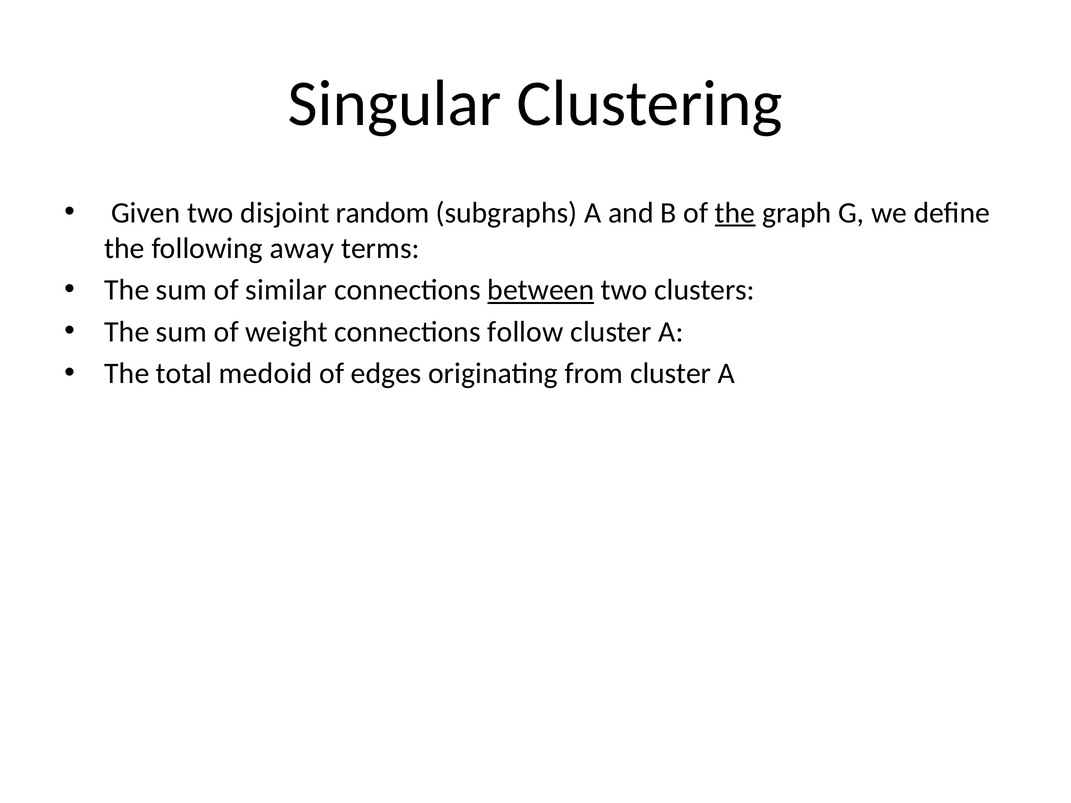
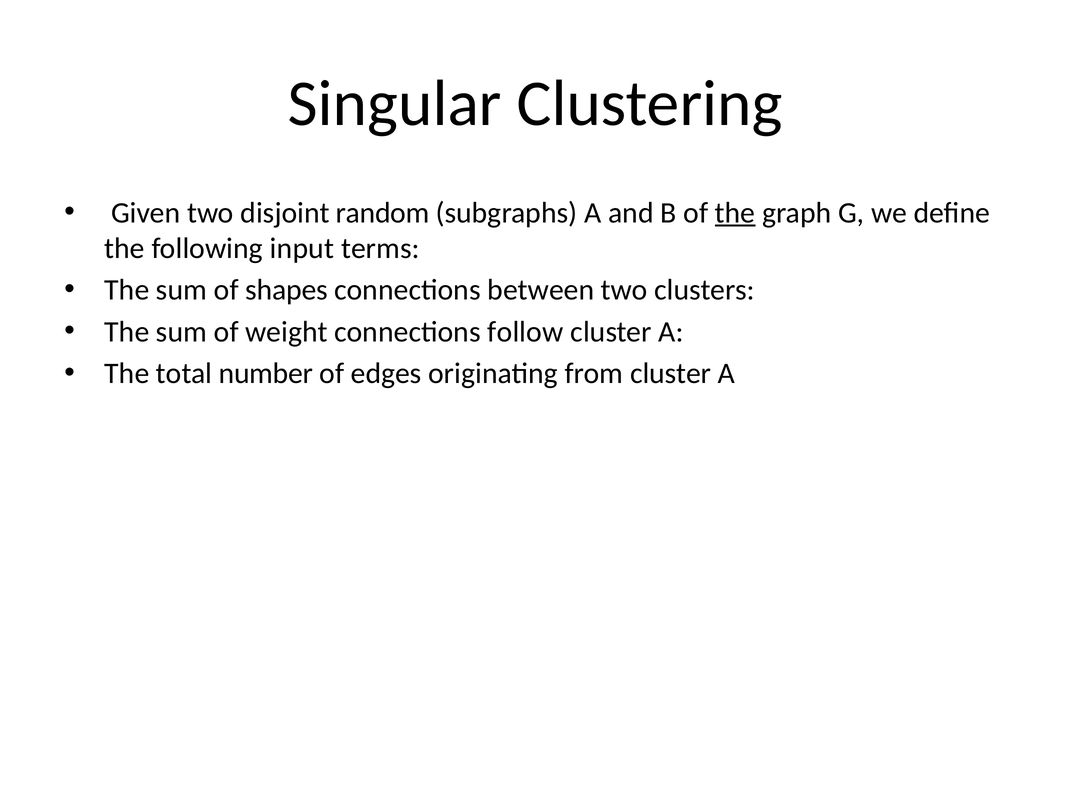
away: away -> input (302, 249)
similar: similar -> shapes (287, 290)
between underline: present -> none (541, 290)
medoid: medoid -> number (266, 374)
